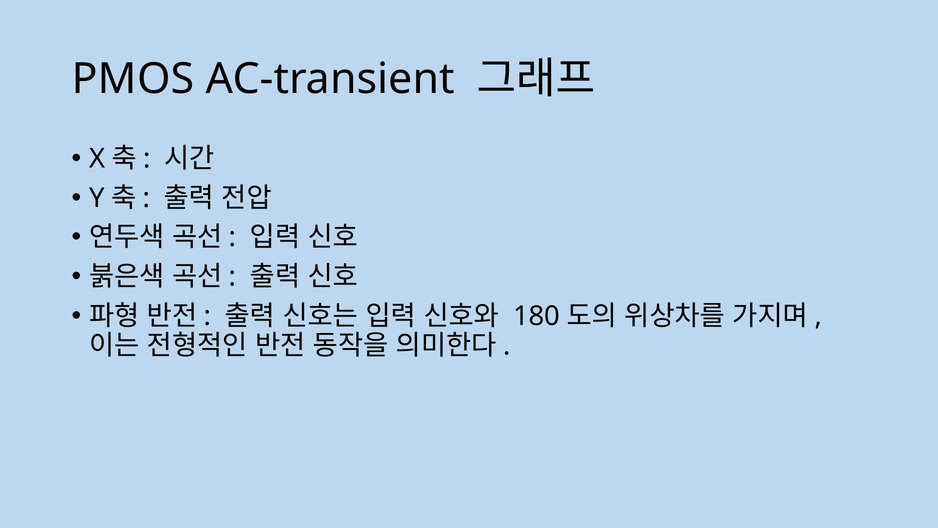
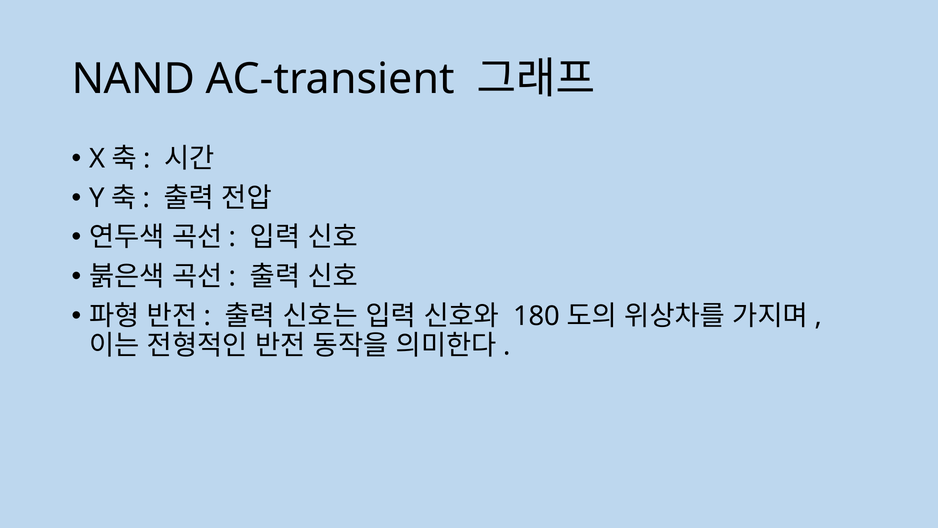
PMOS: PMOS -> NAND (133, 79)
